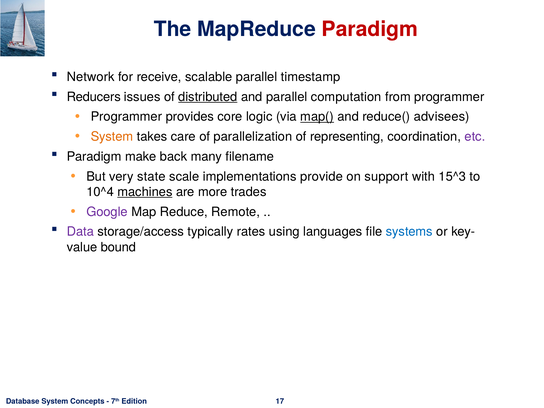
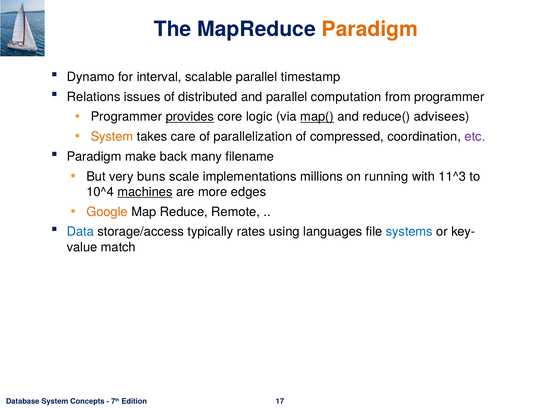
Paradigm colour: red -> orange (370, 29)
Network: Network -> Dynamo (91, 77)
receive: receive -> interval (159, 77)
Reducers: Reducers -> Relations (94, 97)
distributed underline: present -> none (208, 97)
provides underline: none -> present (190, 117)
representing: representing -> compressed (347, 137)
state: state -> buns (151, 177)
provide: provide -> millions (322, 177)
support: support -> running (386, 177)
15^3: 15^3 -> 11^3 (452, 177)
trades: trades -> edges (249, 192)
Google colour: purple -> orange (107, 212)
Data colour: purple -> blue (80, 232)
bound: bound -> match (118, 247)
